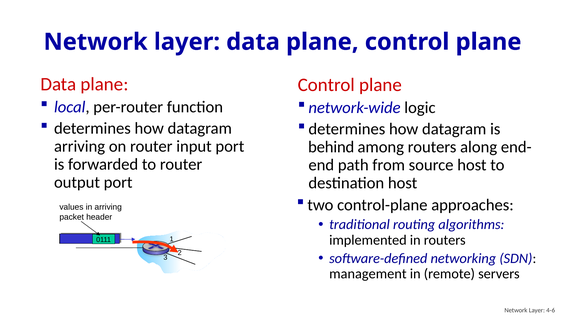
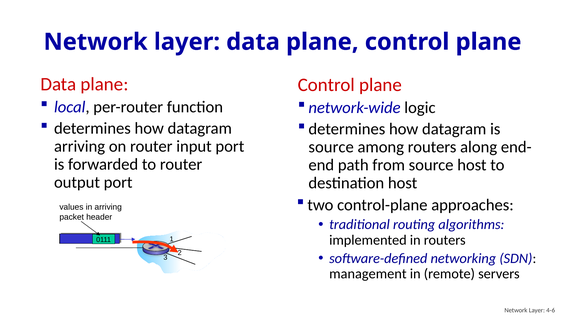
behind: behind -> source (331, 147)
